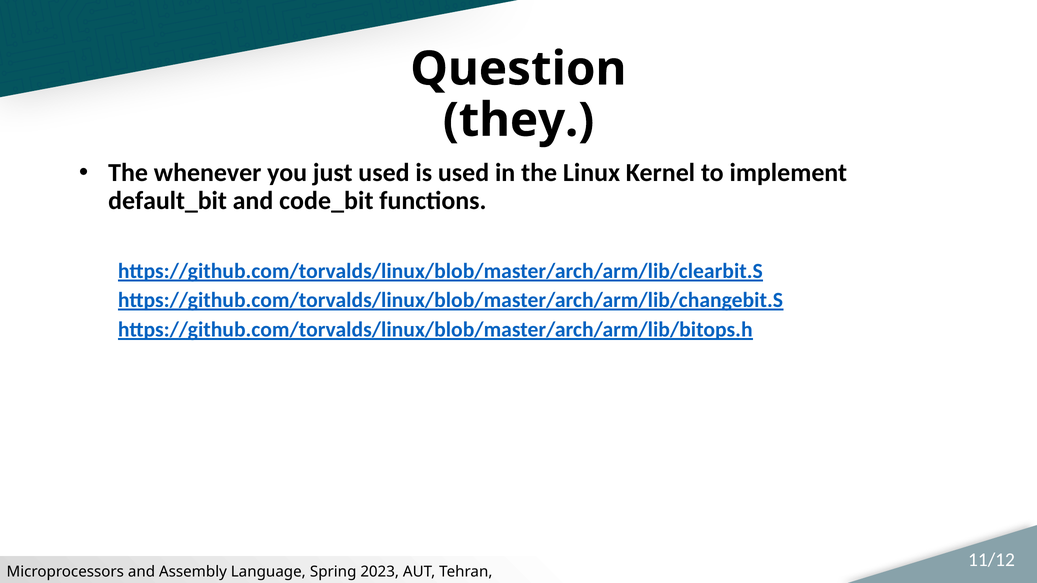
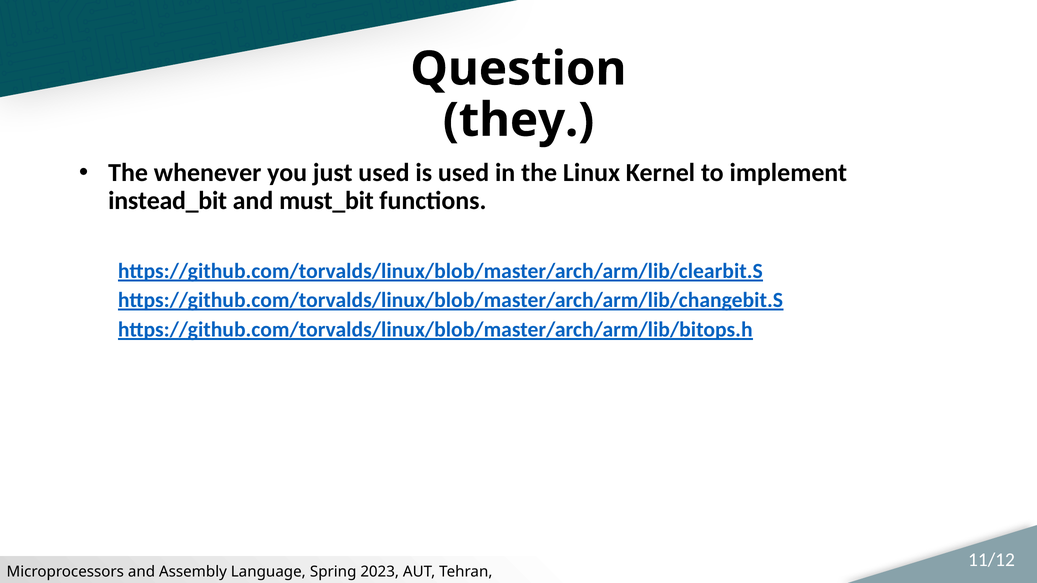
default_bit: default_bit -> instead_bit (168, 201)
code_bit: code_bit -> must_bit (326, 201)
